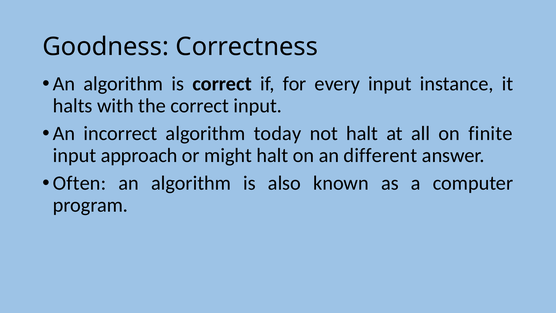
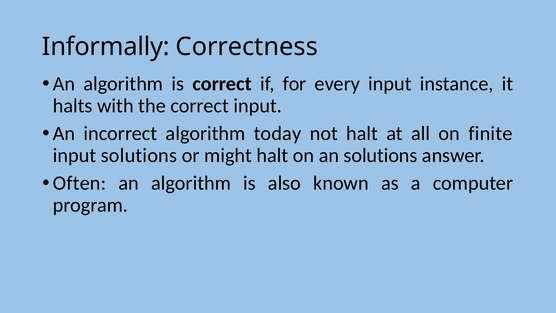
Goodness: Goodness -> Informally (106, 47)
input approach: approach -> solutions (139, 155)
an different: different -> solutions (381, 155)
